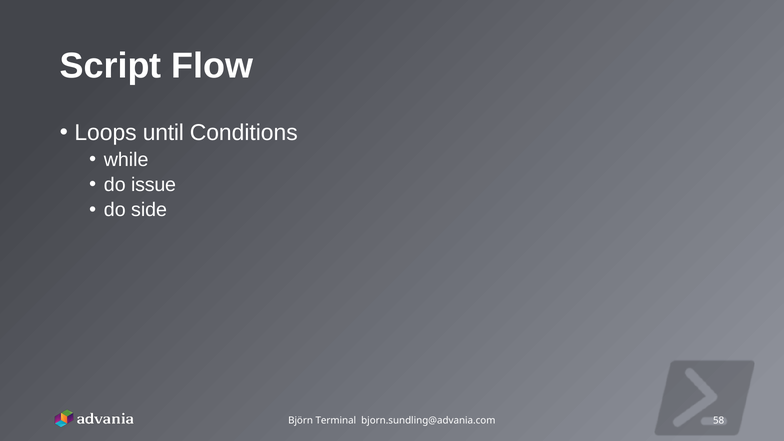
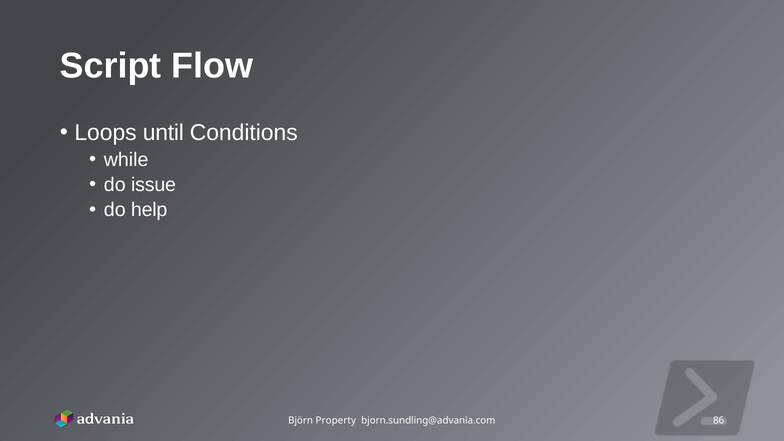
side: side -> help (149, 210)
Terminal: Terminal -> Property (336, 420)
58: 58 -> 86 (719, 420)
